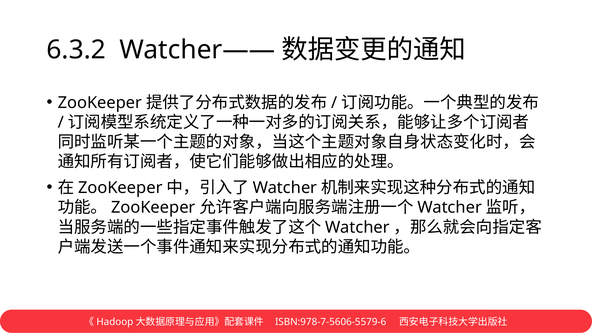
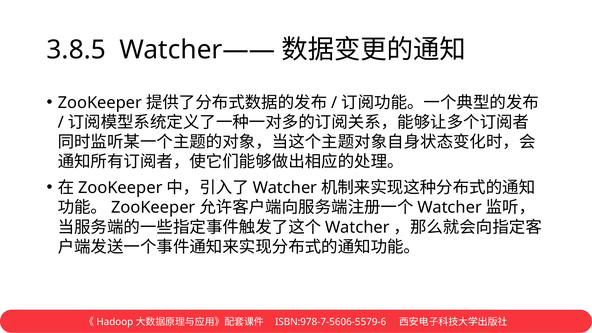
6.3.2: 6.3.2 -> 3.8.5 (76, 50)
